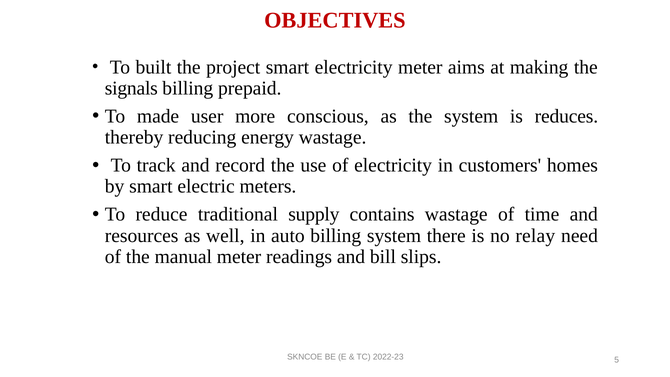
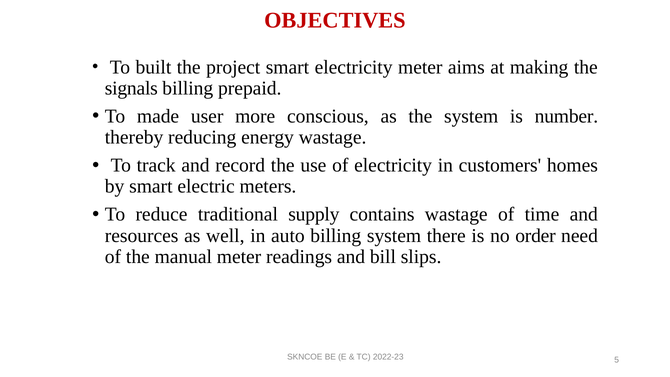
reduces: reduces -> number (566, 116)
relay: relay -> order (535, 235)
